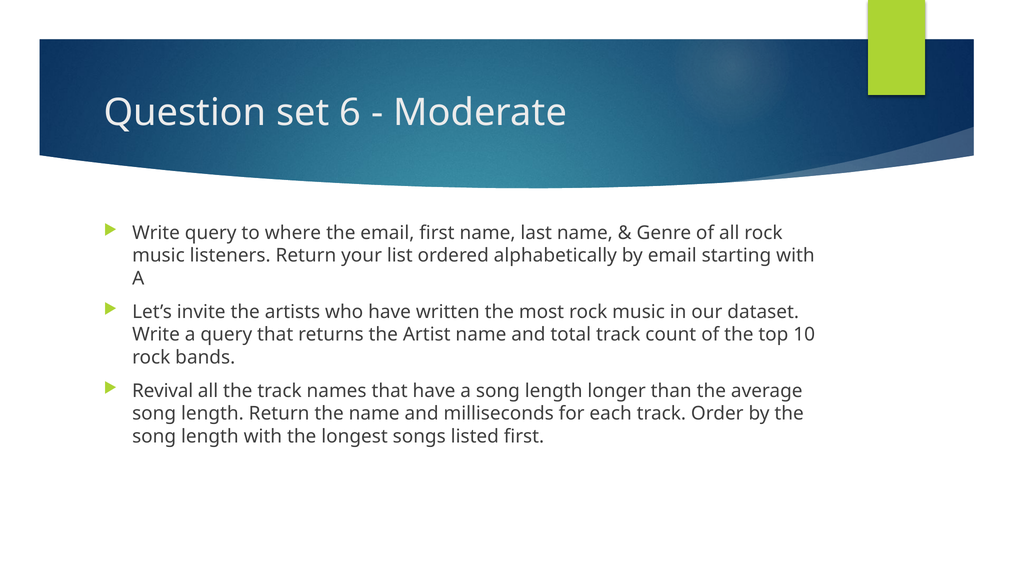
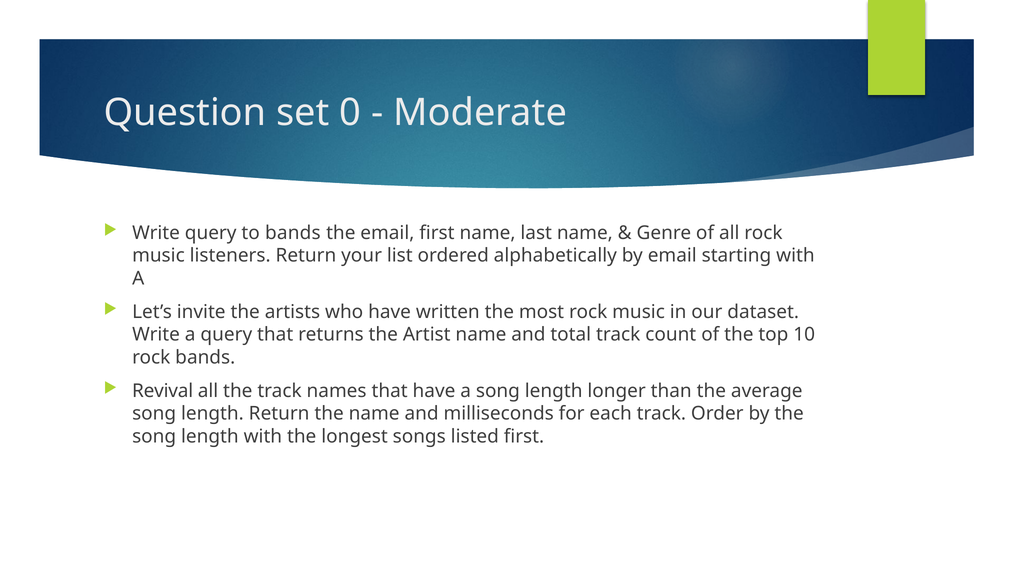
6: 6 -> 0 (350, 113)
to where: where -> bands (293, 233)
